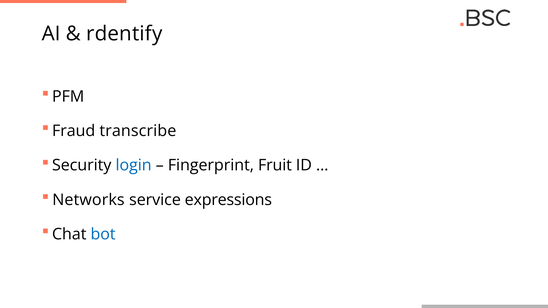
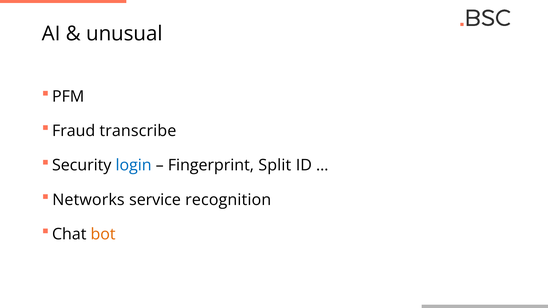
rdentify: rdentify -> unusual (124, 34)
Fruit: Fruit -> Split (275, 165)
expressions: expressions -> recognition (228, 200)
bot colour: blue -> orange (103, 234)
